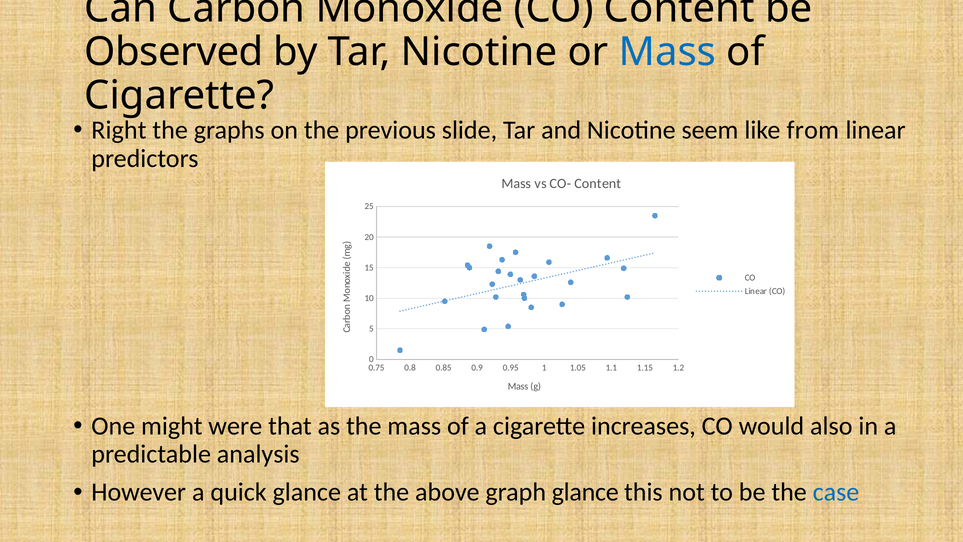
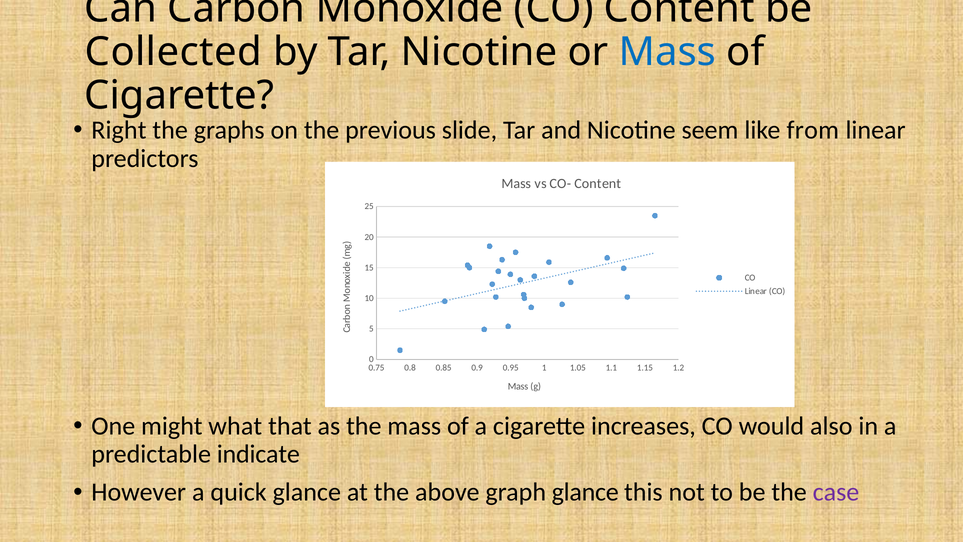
Observed: Observed -> Collected (173, 52)
were: were -> what (235, 426)
analysis: analysis -> indicate (258, 454)
case colour: blue -> purple (836, 492)
